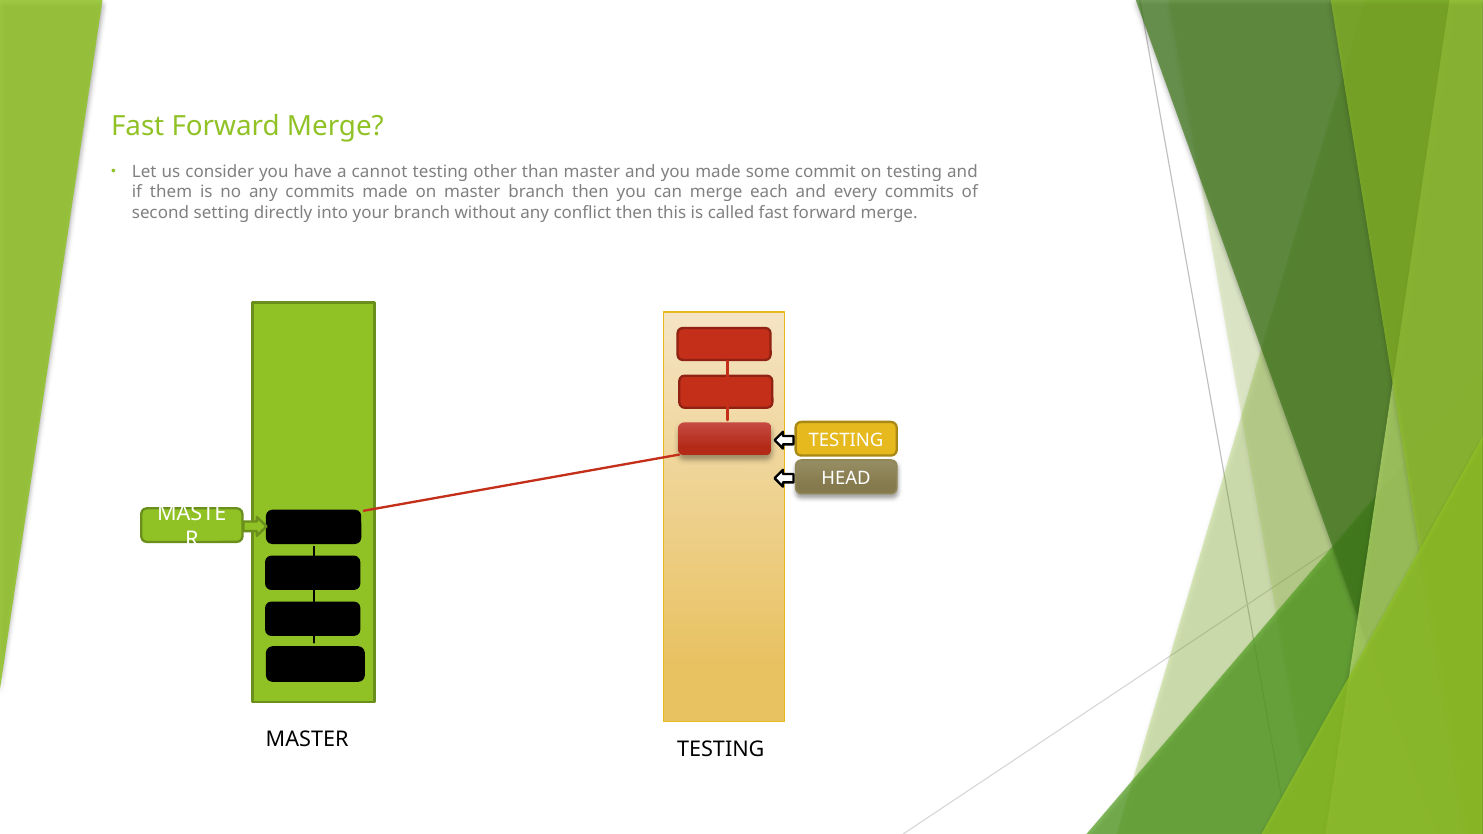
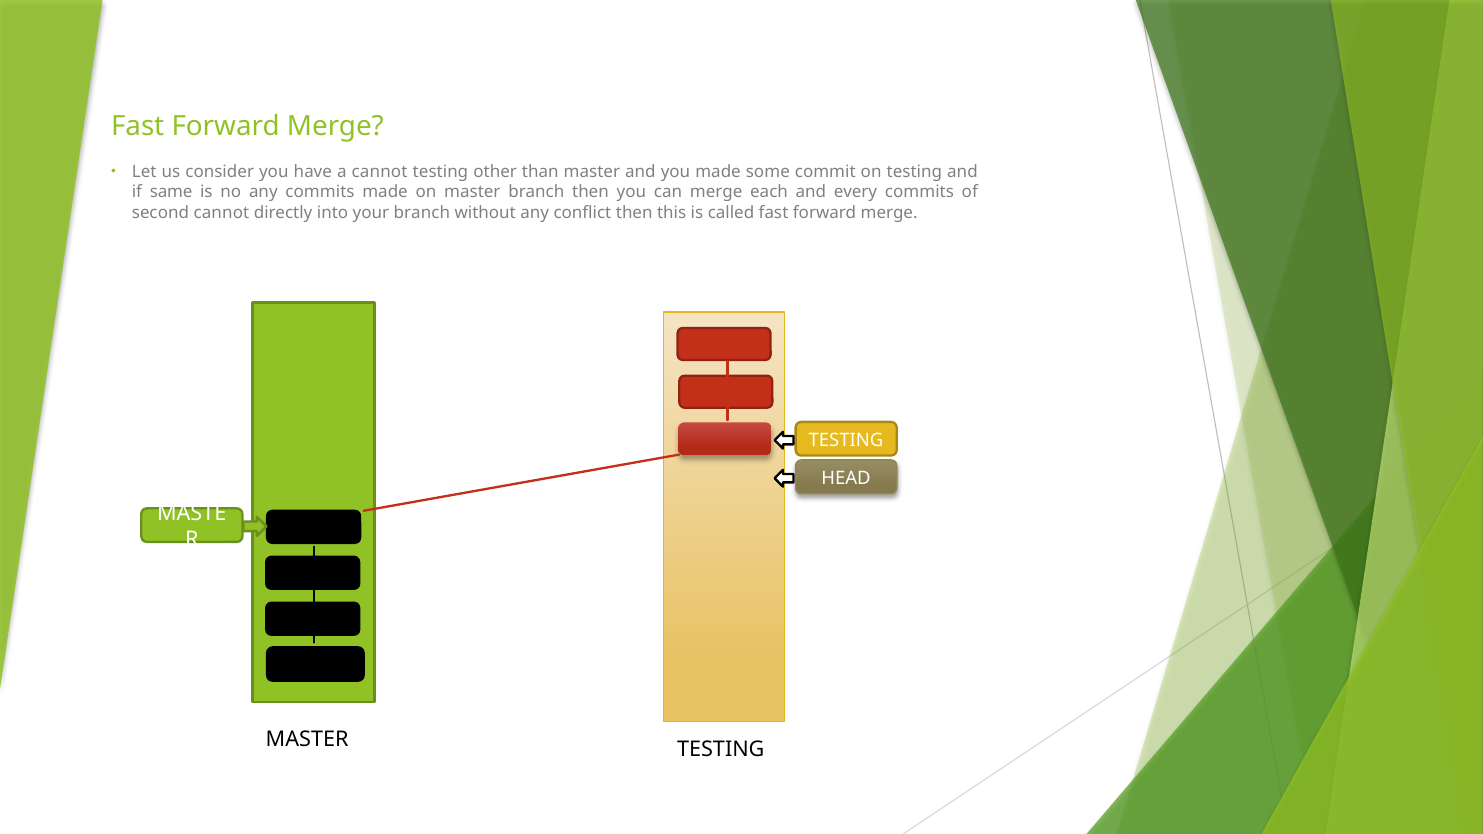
them: them -> same (171, 192)
second setting: setting -> cannot (221, 213)
